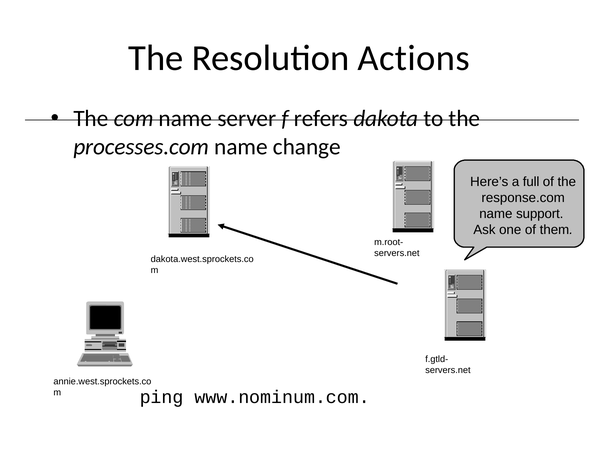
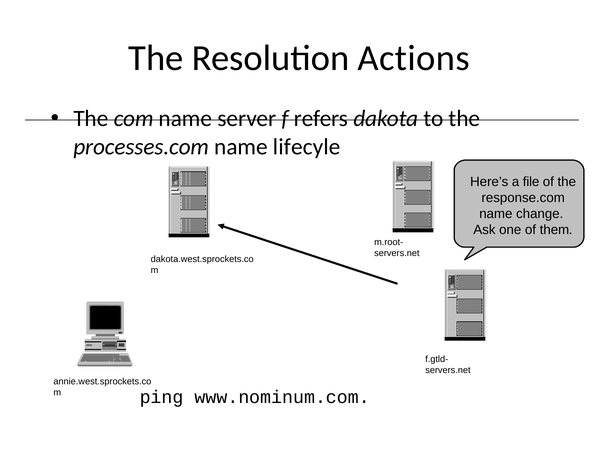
change: change -> lifecyle (307, 146)
full: full -> file (531, 182)
support: support -> change (540, 213)
